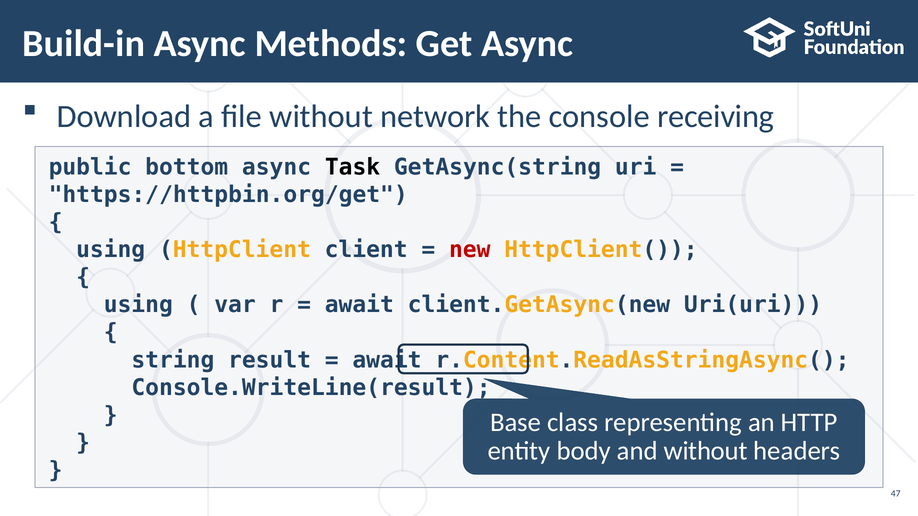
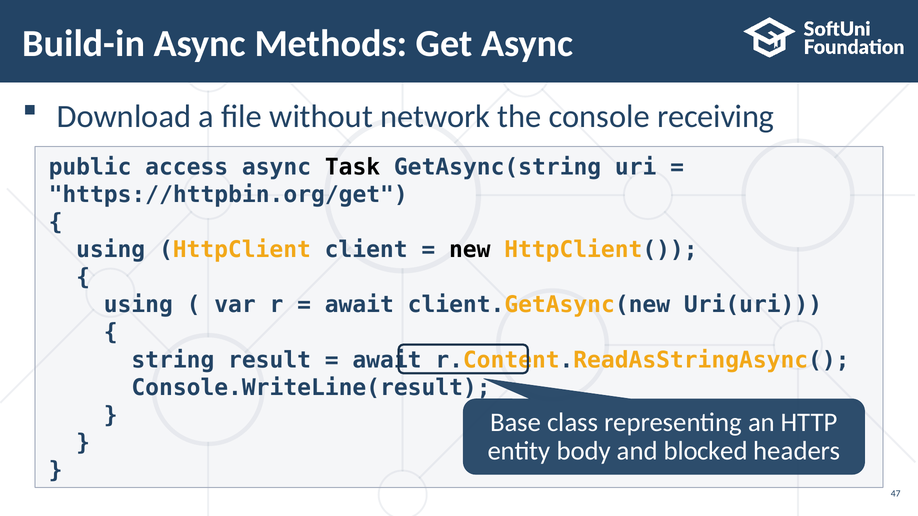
bottom: bottom -> access (187, 167)
new colour: red -> black (470, 250)
and without: without -> blocked (706, 451)
